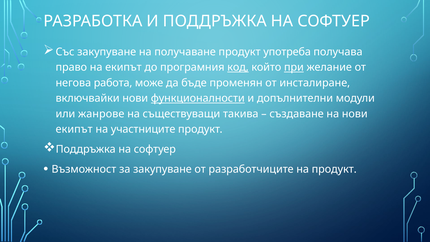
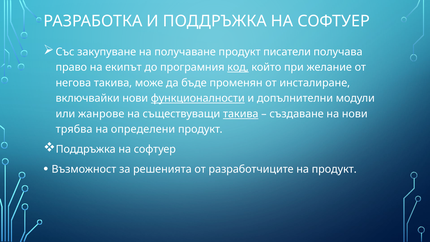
употреба: употреба -> писатели (287, 52)
при underline: present -> none (294, 67)
негова работа: работа -> такива (113, 83)
такива underline: none -> present (241, 114)
екипът: екипът -> трябва (74, 129)
участниците: участниците -> определени (143, 129)
за закупуване: закупуване -> решенията (162, 169)
